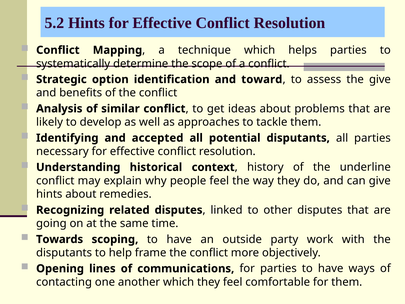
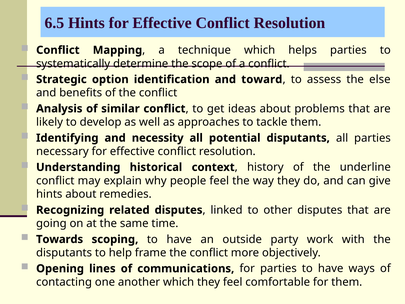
5.2: 5.2 -> 6.5 (54, 23)
the give: give -> else (380, 79)
accepted: accepted -> necessity (158, 138)
